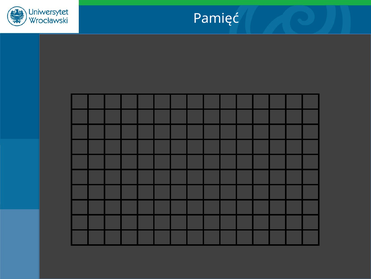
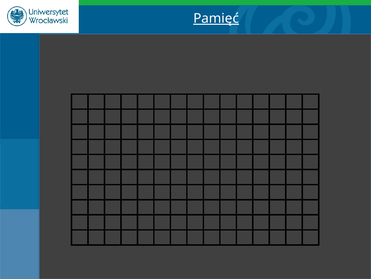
Pamięć underline: none -> present (216, 18)
